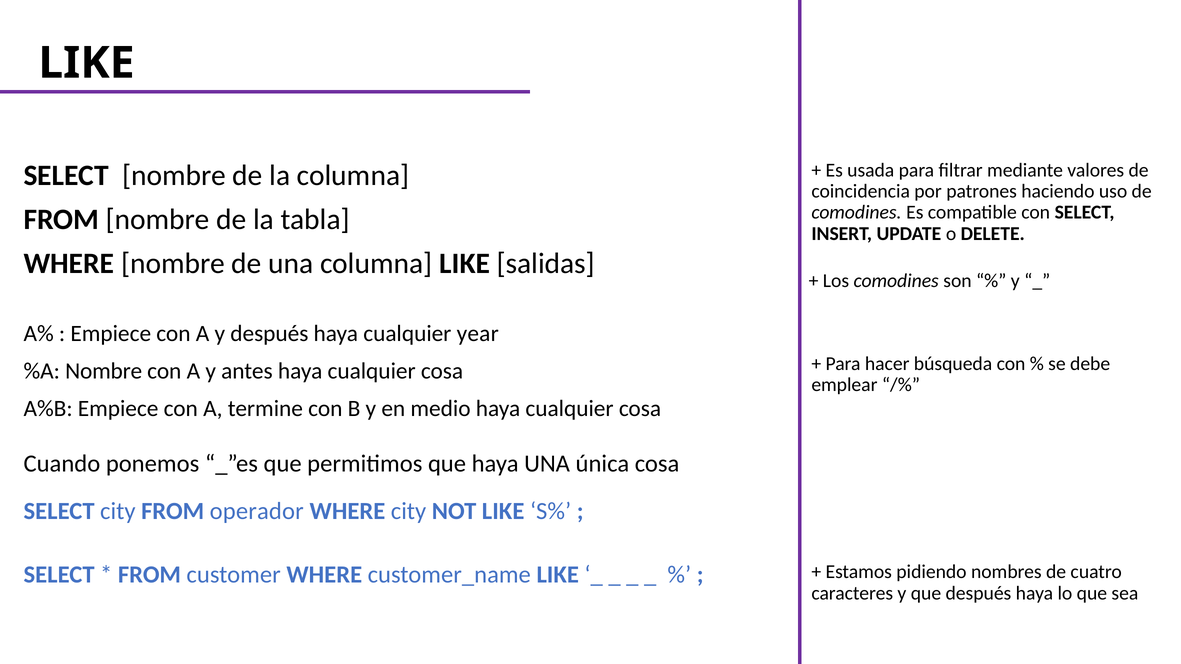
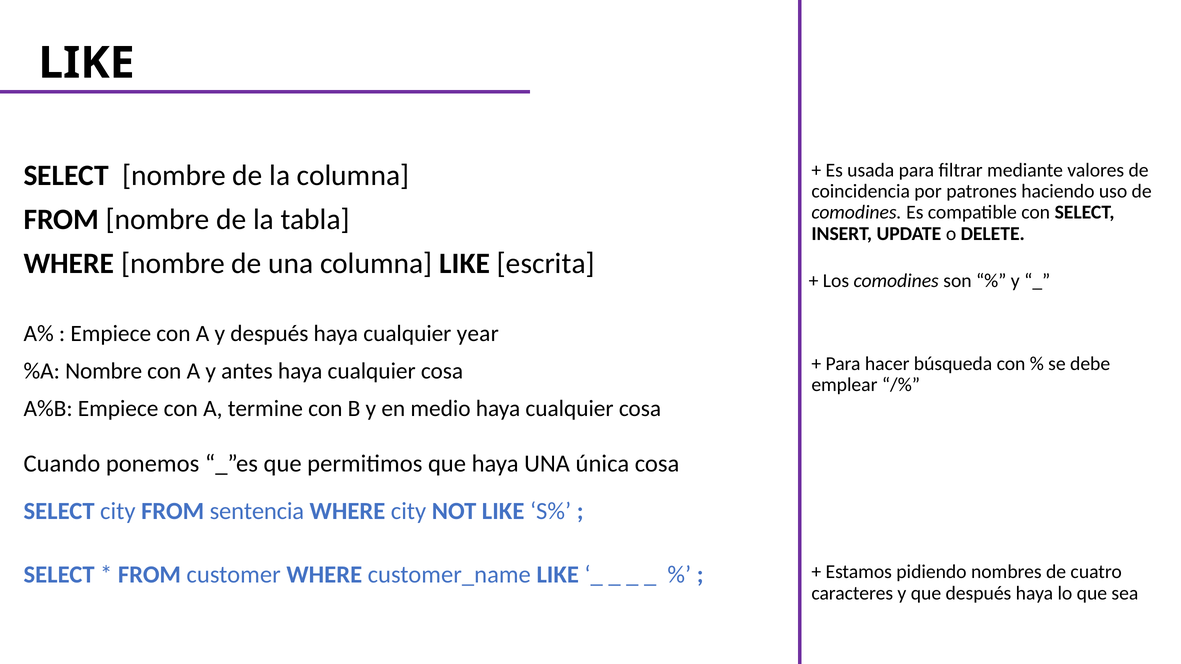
salidas: salidas -> escrita (546, 264)
operador: operador -> sentencia (257, 511)
